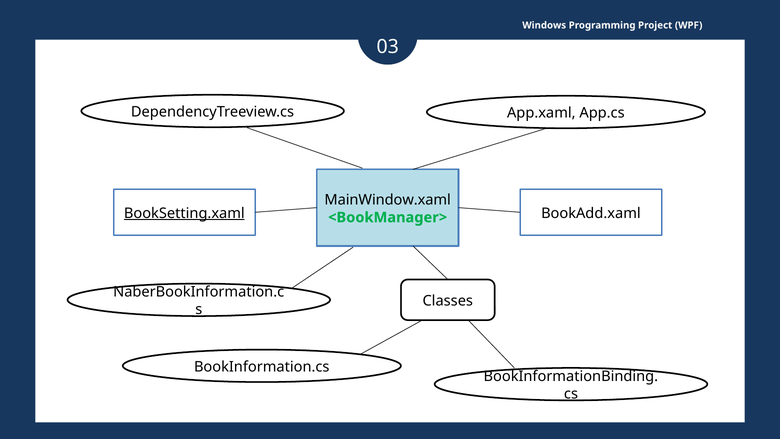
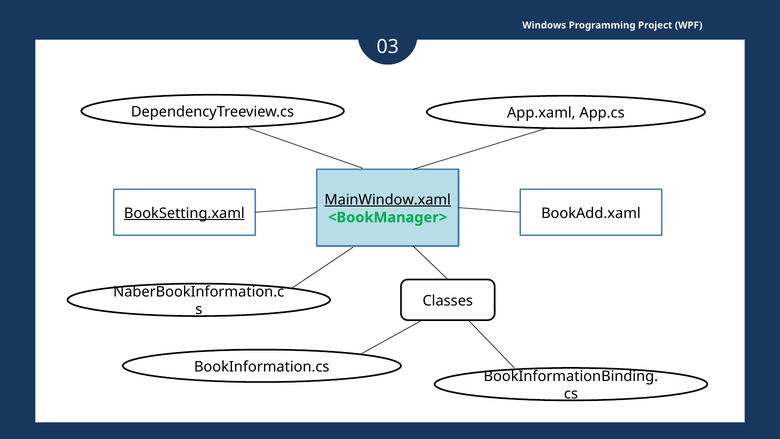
MainWindow.xaml underline: none -> present (388, 200)
